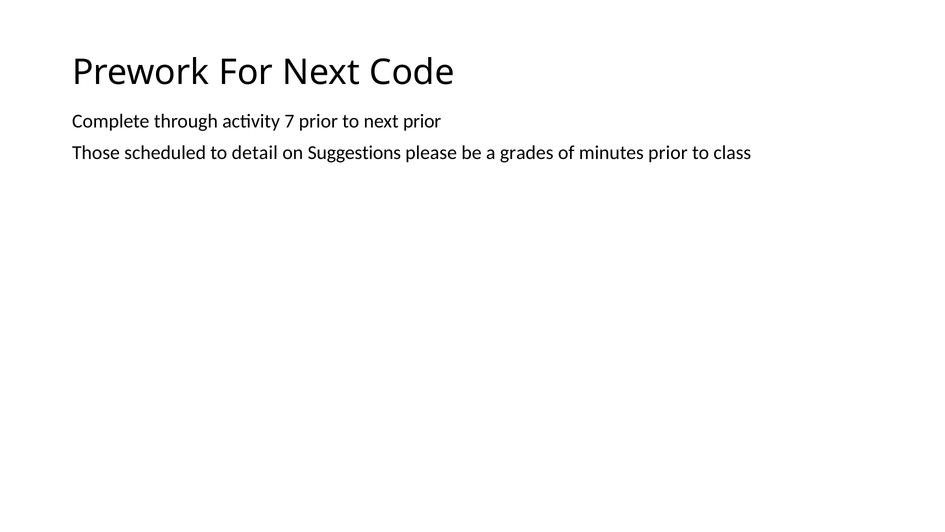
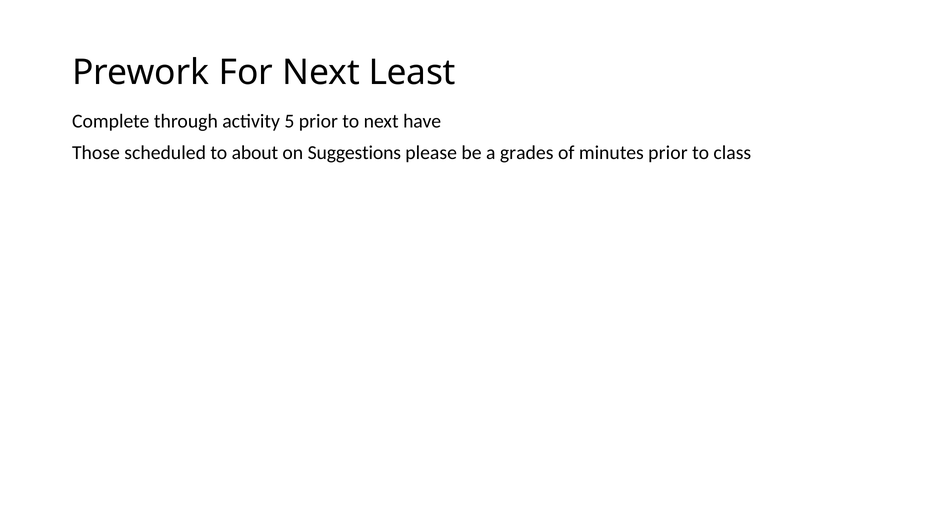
Code: Code -> Least (412, 72)
7: 7 -> 5 (289, 121)
next prior: prior -> have (422, 121)
detail: detail -> about (255, 152)
